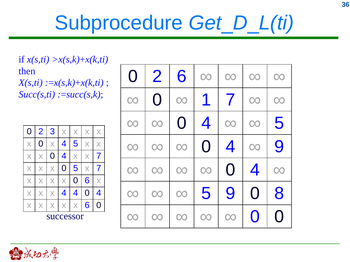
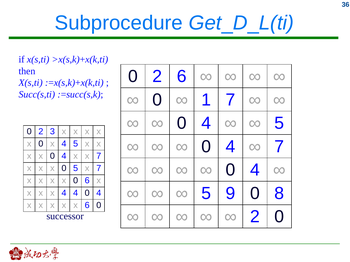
9: 9 -> 7 (279, 147)
0: 0 -> 2 (255, 217)
